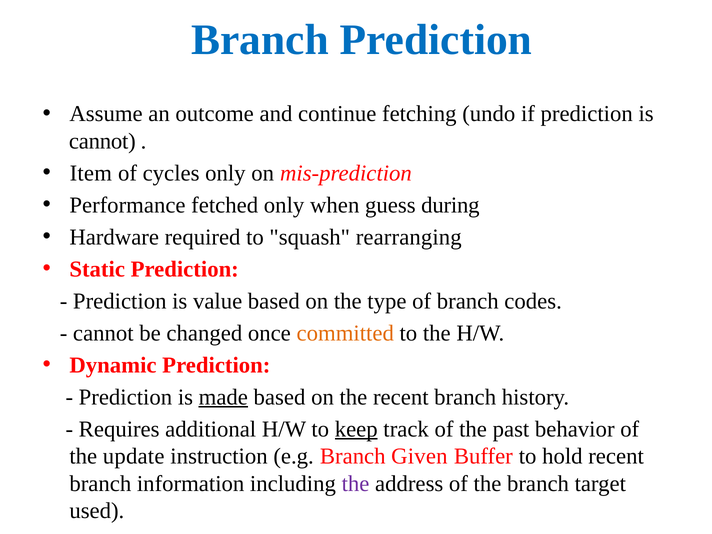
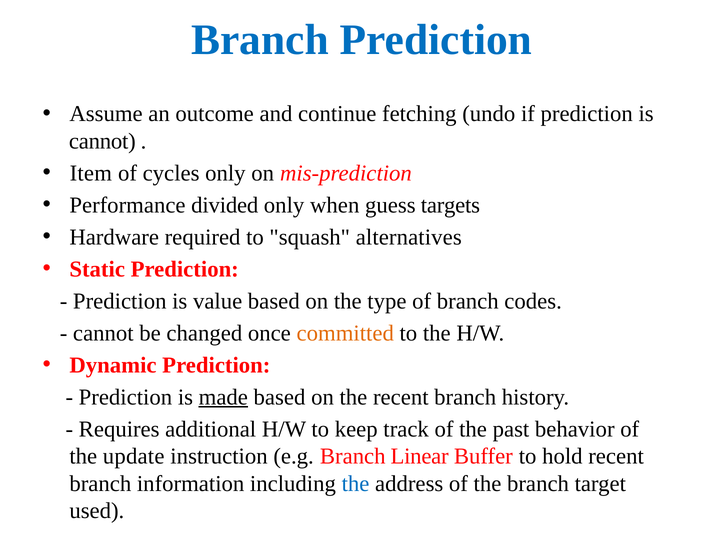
fetched: fetched -> divided (225, 205)
during: during -> targets (450, 205)
rearranging: rearranging -> alternatives (409, 237)
keep underline: present -> none (356, 429)
Given: Given -> Linear (420, 456)
the colour: purple -> blue (356, 484)
